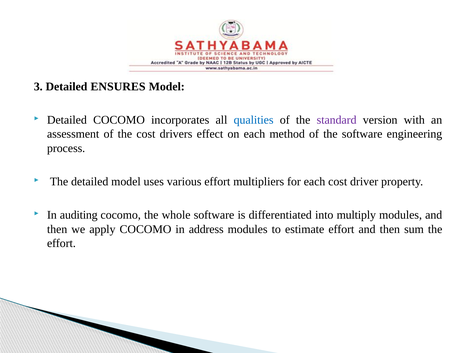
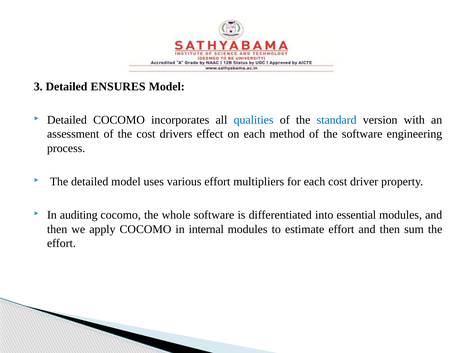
standard colour: purple -> blue (337, 120)
multiply: multiply -> essential (356, 215)
address: address -> internal (206, 229)
